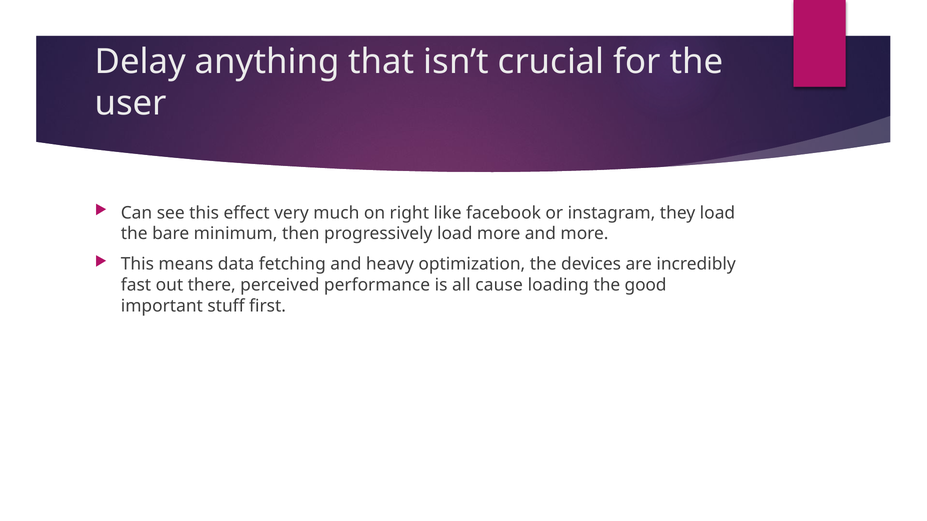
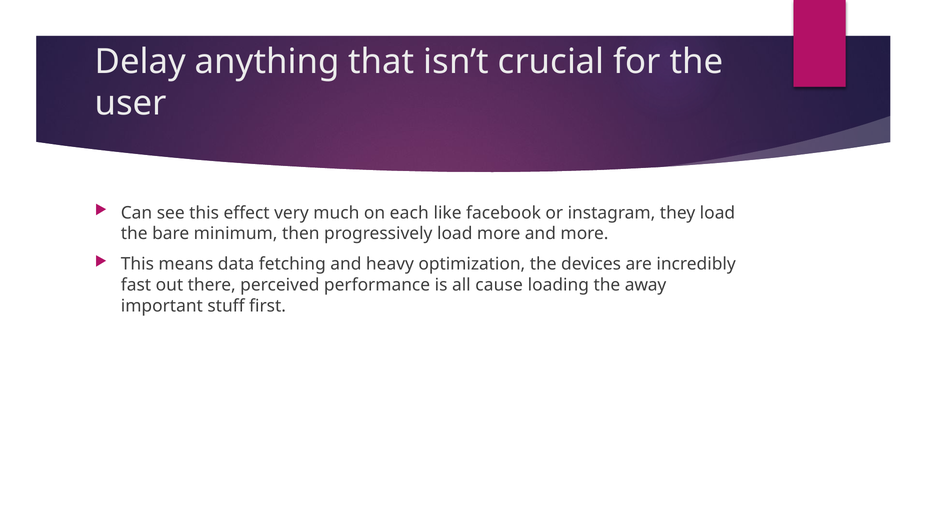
right: right -> each (409, 213)
good: good -> away (646, 285)
